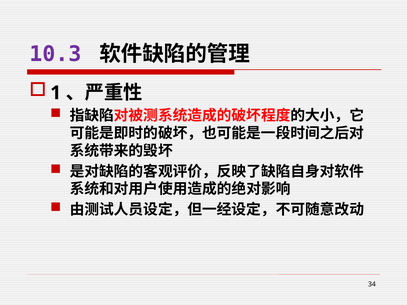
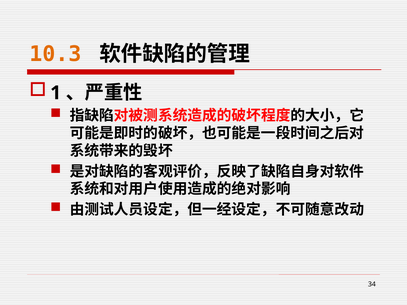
10.3 colour: purple -> orange (55, 54)
